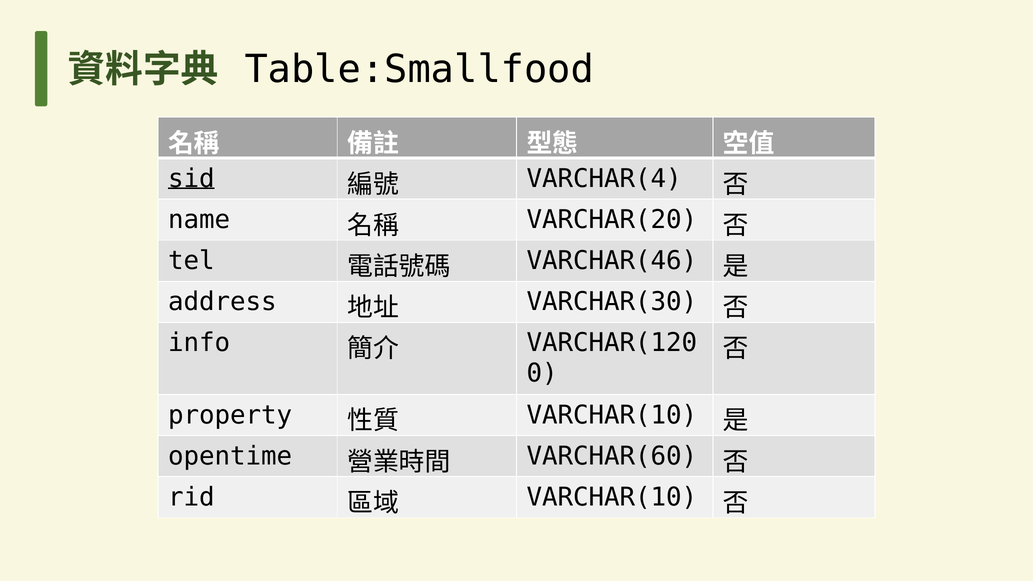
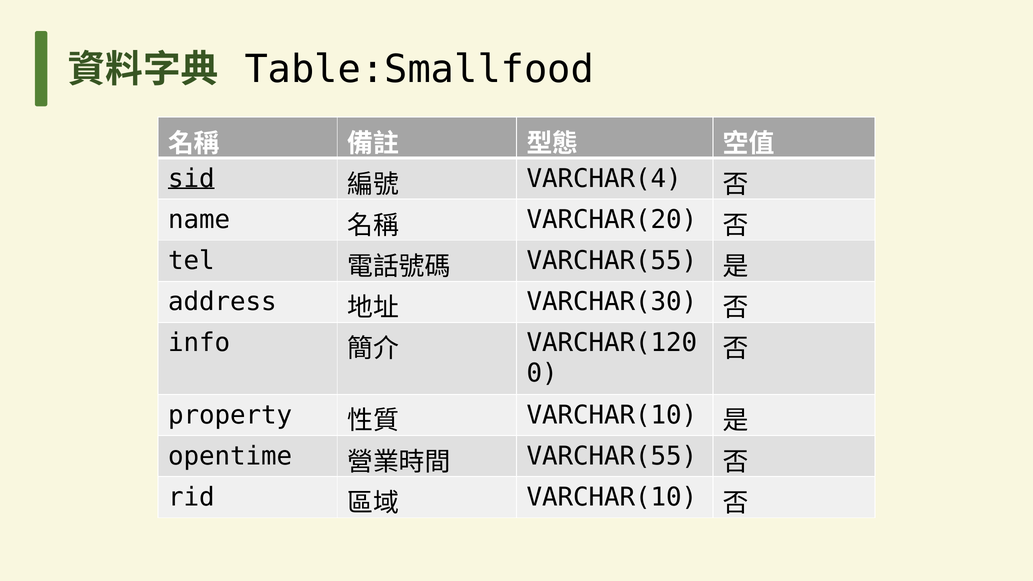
VARCHAR(46: VARCHAR(46 -> VARCHAR(55 (612, 261)
VARCHAR(60: VARCHAR(60 -> VARCHAR(55 (612, 456)
